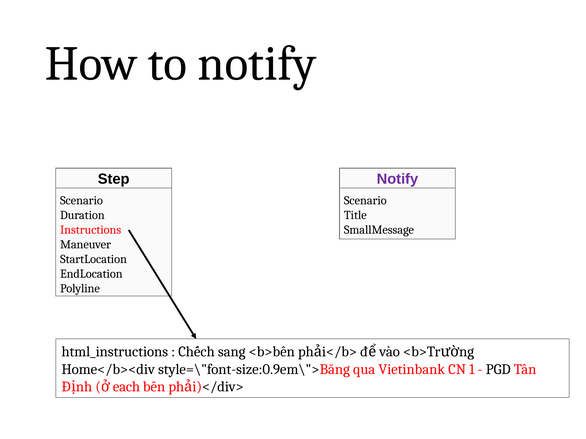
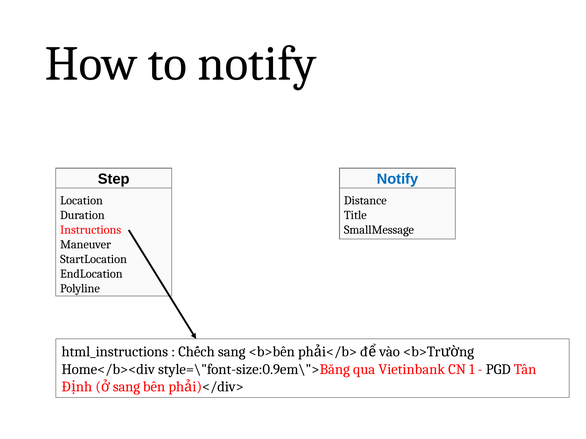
Notify colour: purple -> blue (397, 179)
Scenario: Scenario -> Location (81, 201)
Scenario: Scenario -> Distance (365, 201)
each: each -> sang (126, 387)
